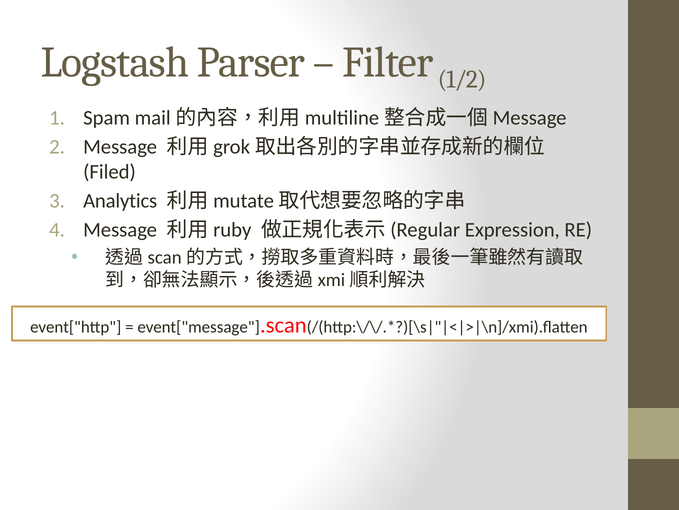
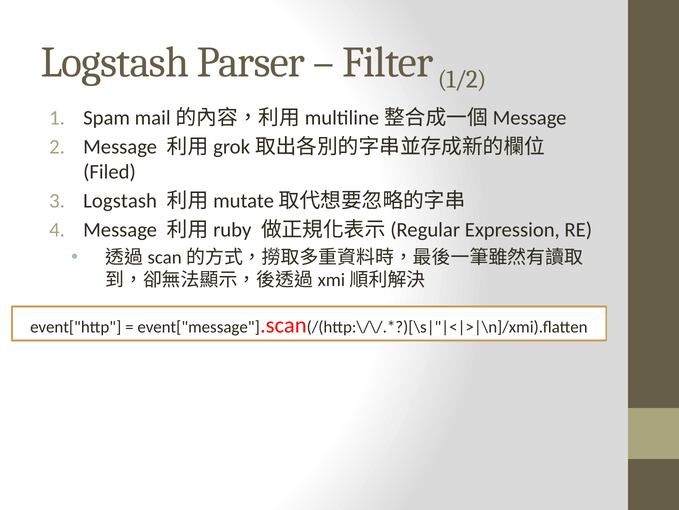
Analytics: Analytics -> Logstash (120, 201)
